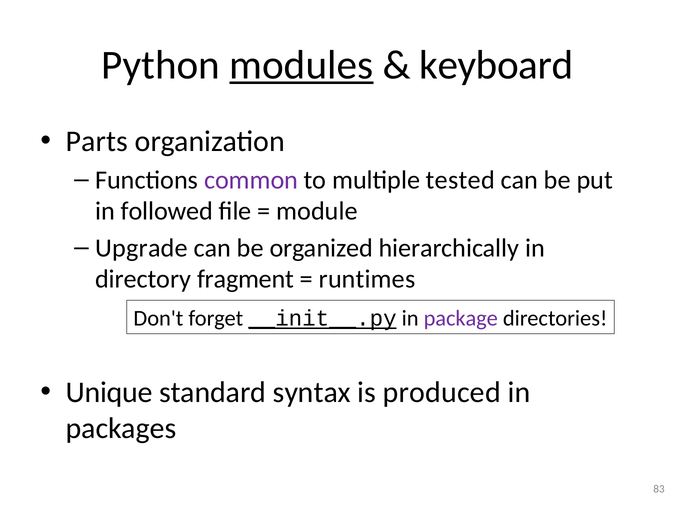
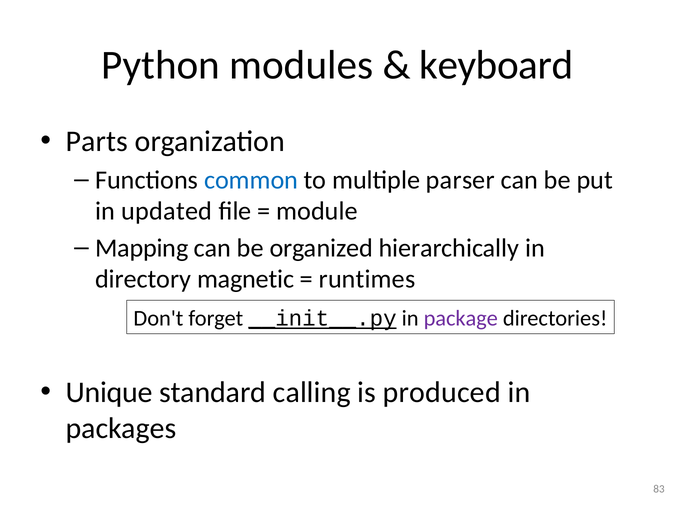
modules underline: present -> none (301, 65)
common colour: purple -> blue (251, 180)
tested: tested -> parser (460, 180)
followed: followed -> updated (167, 211)
Upgrade: Upgrade -> Mapping (142, 248)
fragment: fragment -> magnetic (246, 279)
syntax: syntax -> calling (312, 393)
